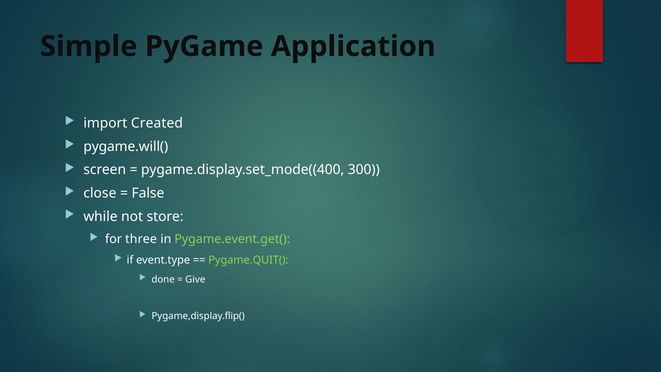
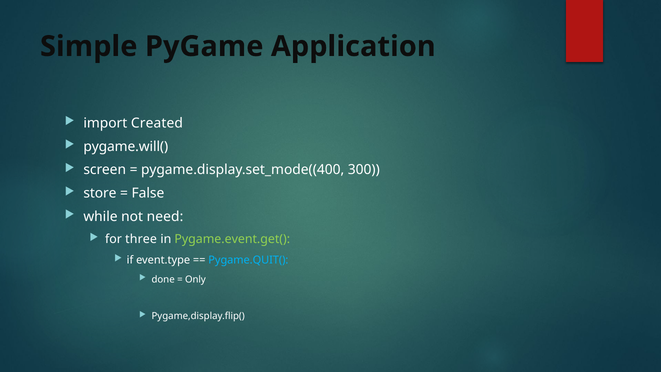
close: close -> store (100, 193)
store: store -> need (165, 217)
Pygame.QUIT( colour: light green -> light blue (248, 260)
Give: Give -> Only (195, 279)
